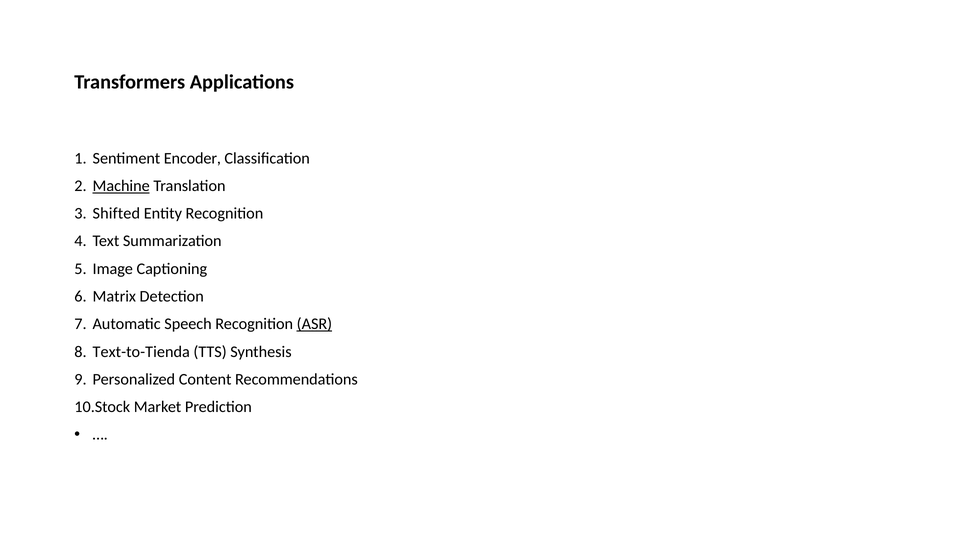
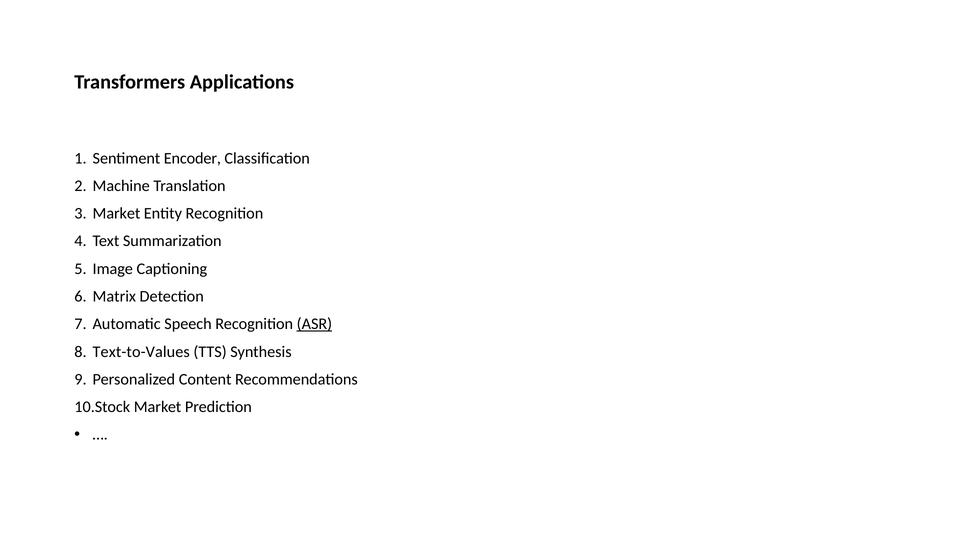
Machine underline: present -> none (121, 186)
Shifted: Shifted -> Market (116, 214)
Text-to-Tienda: Text-to-Tienda -> Text-to-Values (141, 352)
